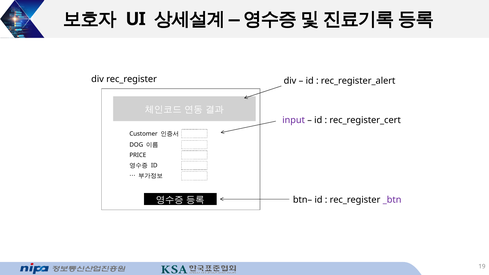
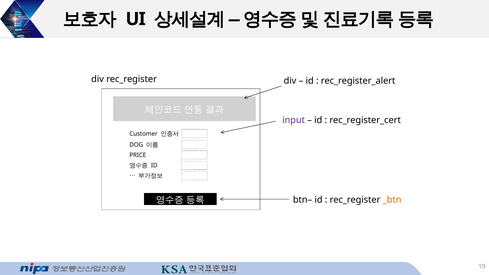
_btn colour: purple -> orange (392, 200)
